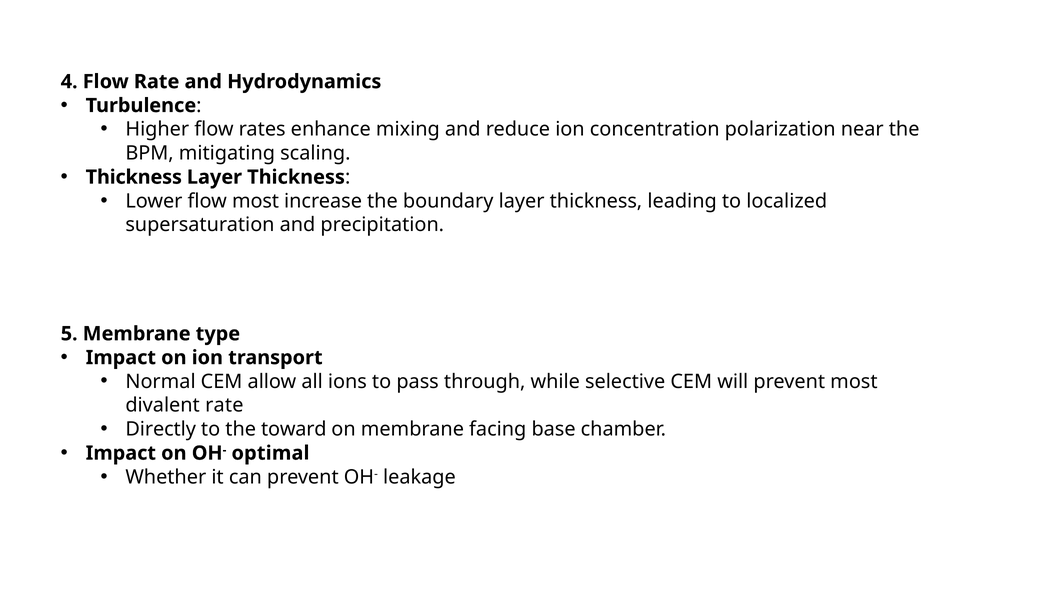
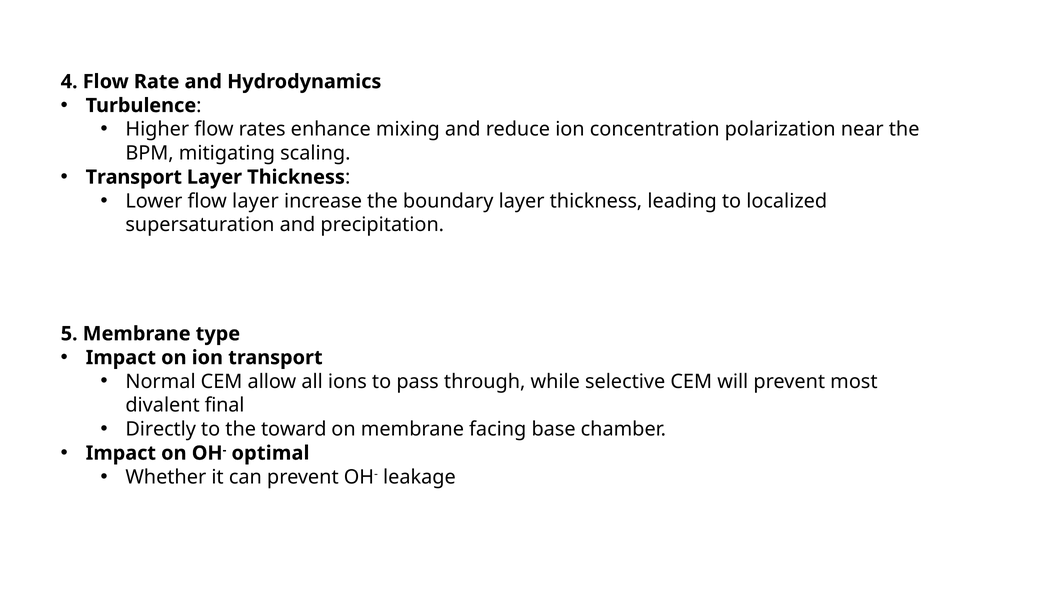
Thickness: Thickness -> Transport (134, 177)
flow most: most -> layer (255, 201)
divalent rate: rate -> final (225, 405)
